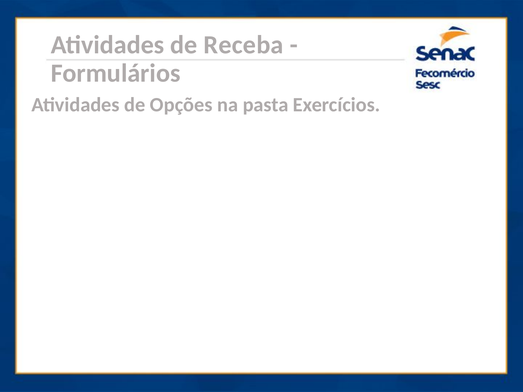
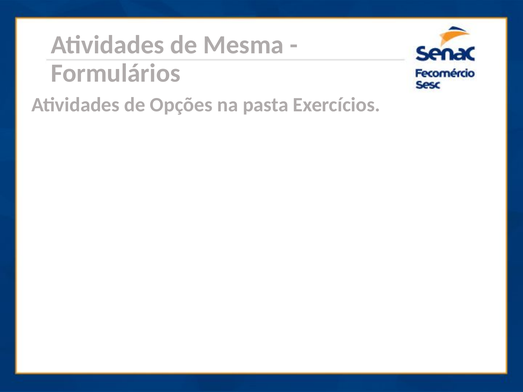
Receba: Receba -> Mesma (244, 45)
